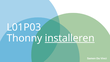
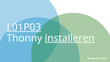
L01P03 underline: none -> present (24, 27)
